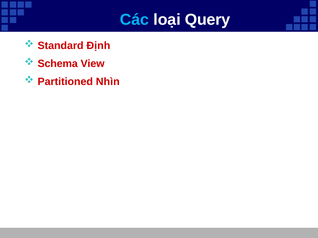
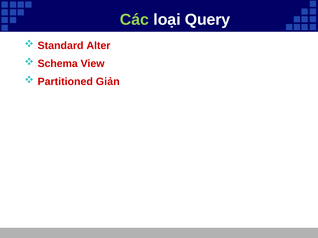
Các colour: light blue -> light green (134, 20)
Định: Định -> Alter (98, 46)
Nhìn: Nhìn -> Giản (108, 82)
